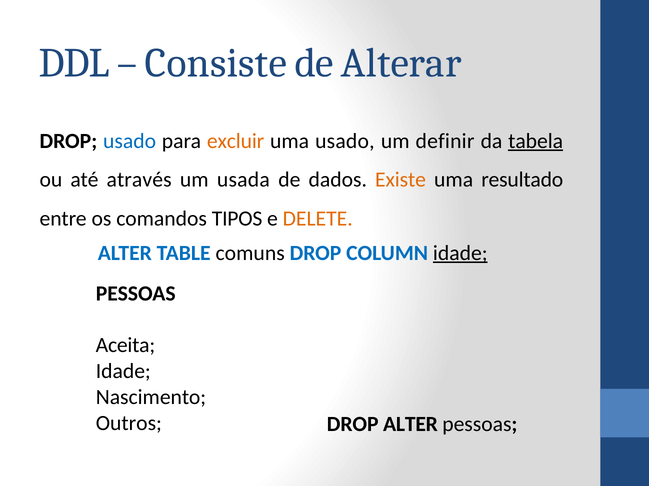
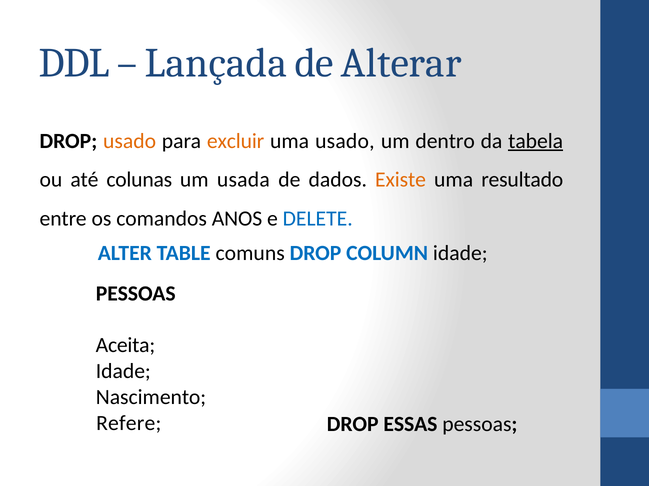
Consiste: Consiste -> Lançada (216, 63)
usado colour: blue -> orange (130, 141)
definir: definir -> dentro (445, 141)
através: através -> colunas (139, 180)
TIPOS: TIPOS -> ANOS (237, 219)
DELETE colour: orange -> blue (318, 219)
idade underline: present -> none (460, 253)
Outros: Outros -> Refere (129, 424)
DROP ALTER: ALTER -> ESSAS (410, 425)
